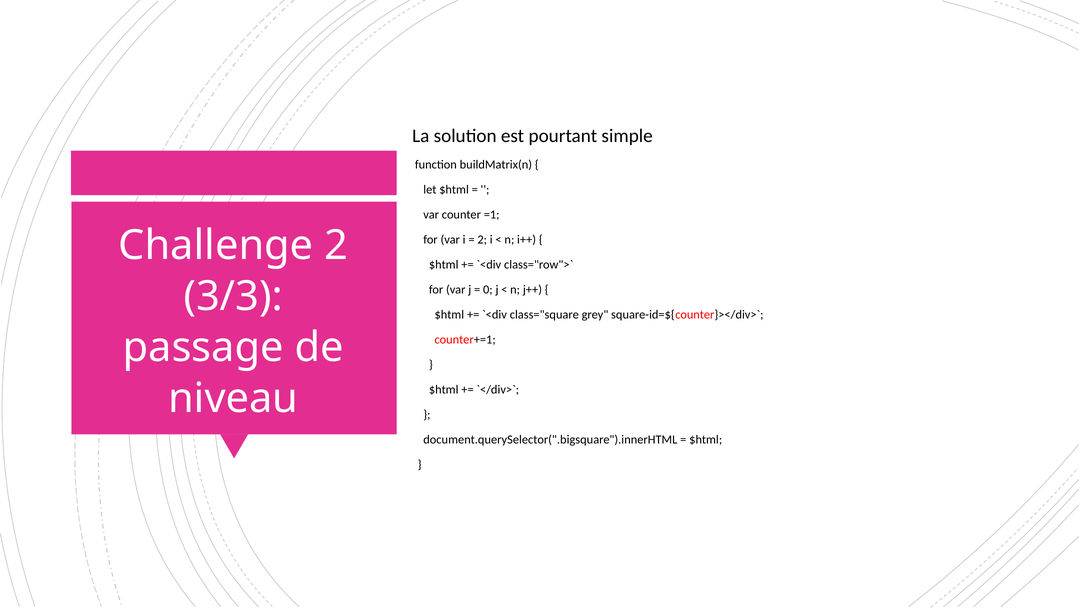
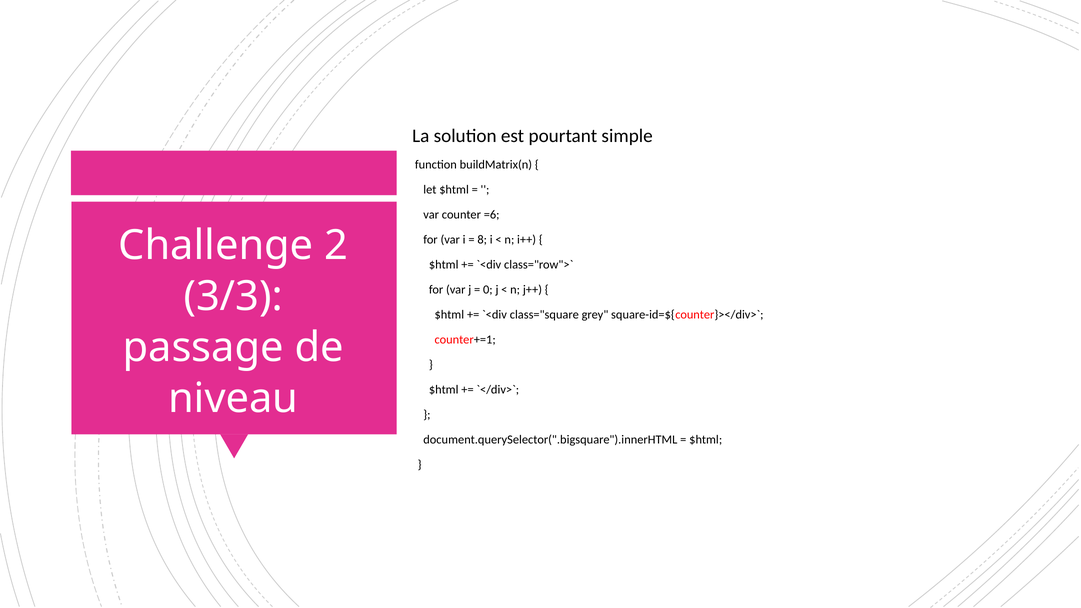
=1: =1 -> =6 (492, 215)
2: 2 -> 8 (482, 240)
